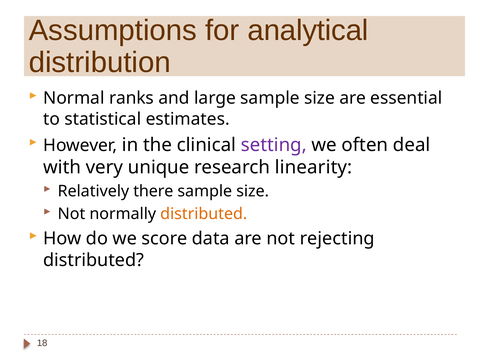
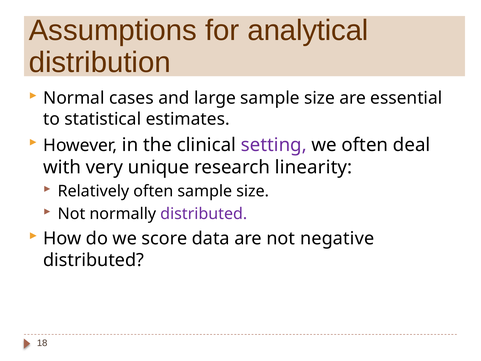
ranks: ranks -> cases (131, 98)
Relatively there: there -> often (153, 191)
distributed colour: orange -> purple (204, 214)
rejecting: rejecting -> negative (337, 238)
